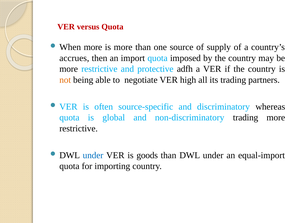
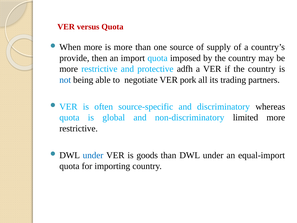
accrues: accrues -> provide (74, 58)
not colour: orange -> blue (65, 80)
high: high -> pork (188, 80)
non-discriminatory trading: trading -> limited (246, 117)
